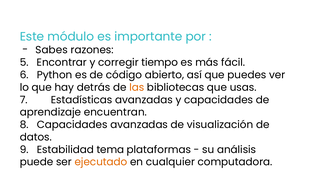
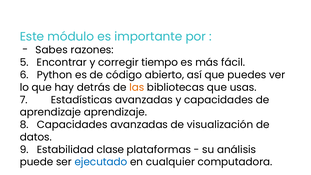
aprendizaje encuentran: encuentran -> aprendizaje (115, 112)
tema: tema -> clase (110, 150)
ejecutado colour: orange -> blue (101, 162)
